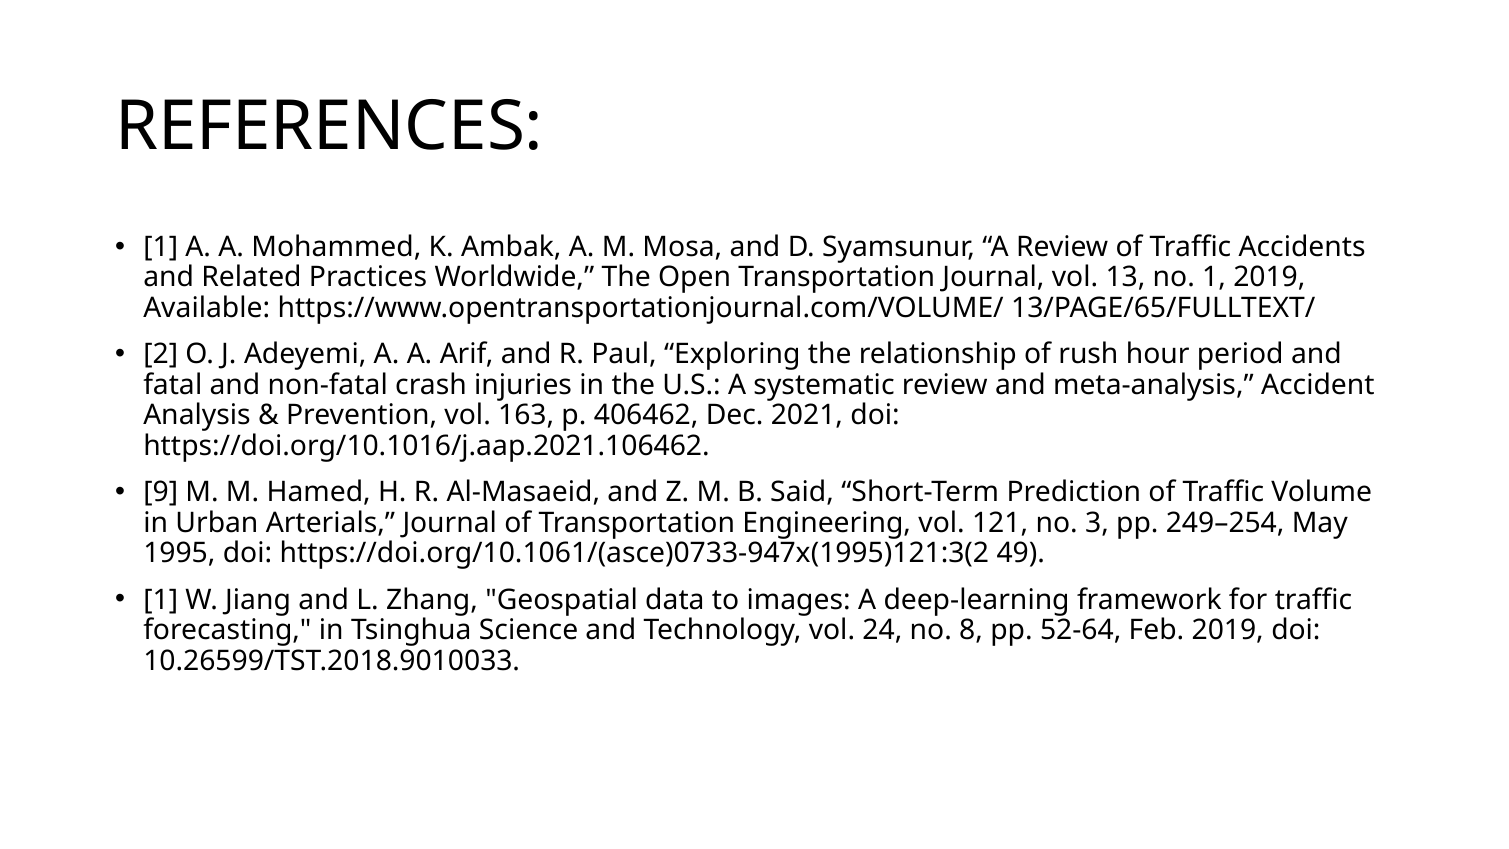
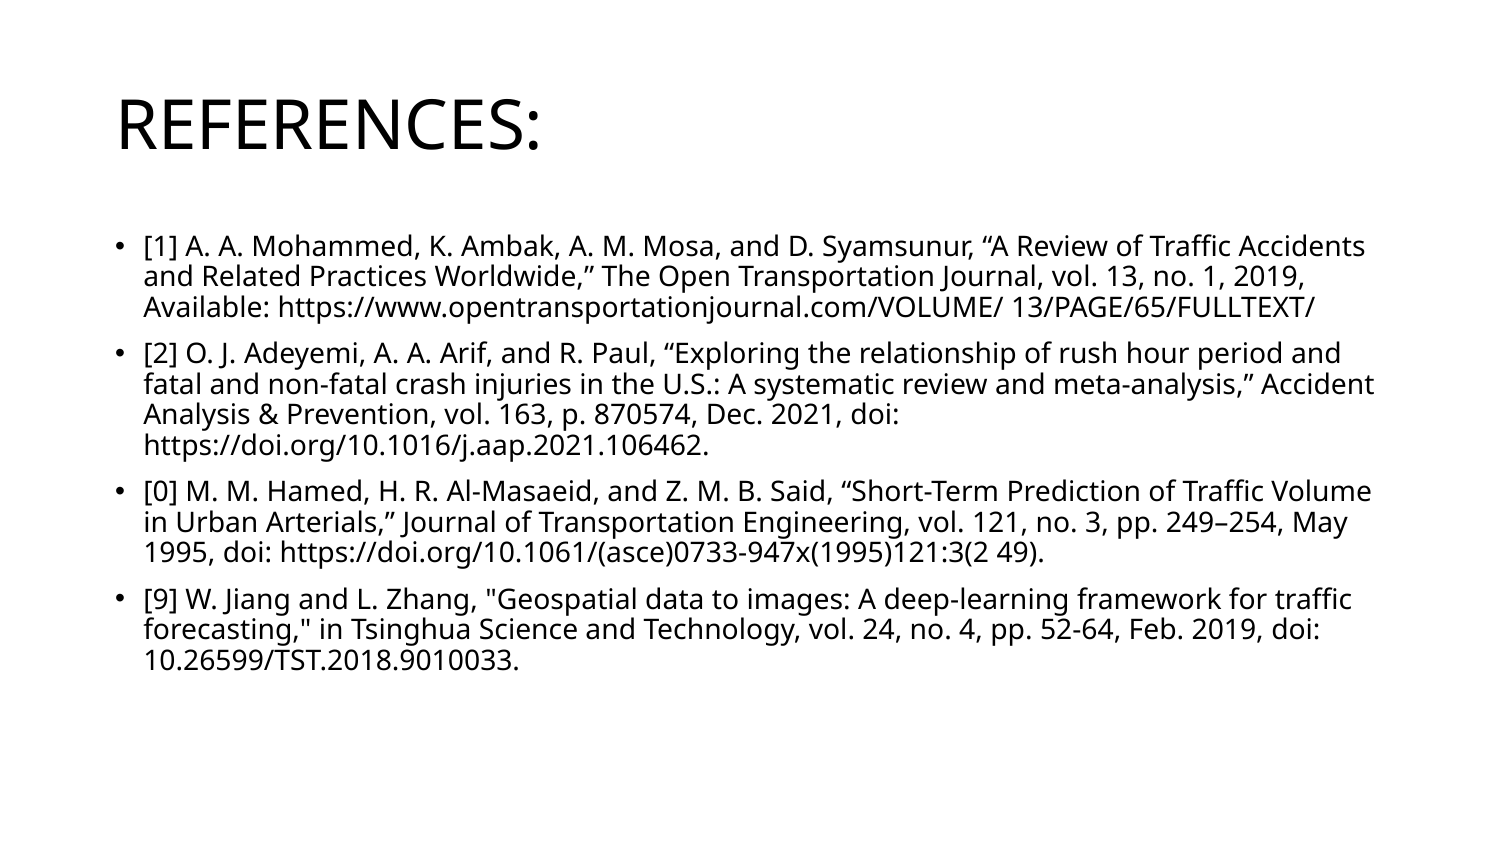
406462: 406462 -> 870574 (646, 415)
9: 9 -> 0 (161, 492)
1: 1 -> 9 (161, 600)
8: 8 -> 4 (971, 630)
